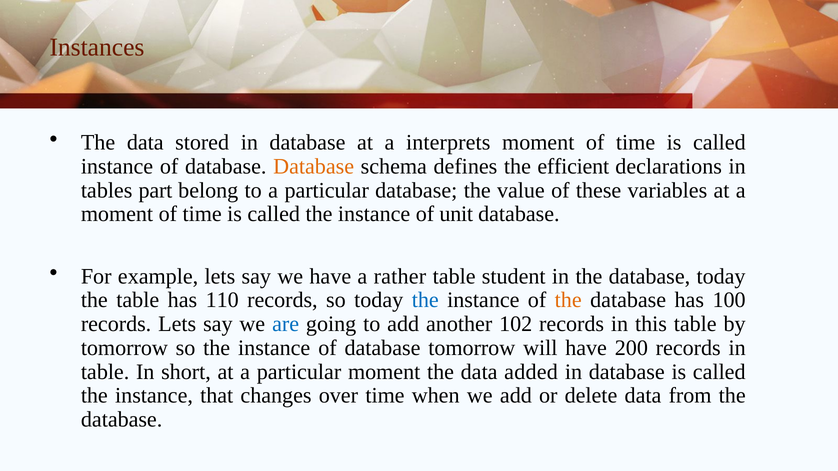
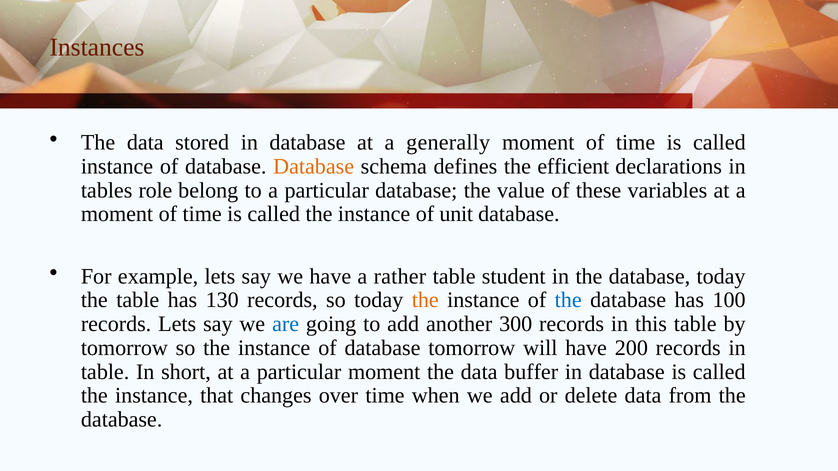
interprets: interprets -> generally (448, 143)
part: part -> role (155, 190)
110: 110 -> 130 (222, 300)
the colour: blue -> orange (425, 300)
the colour: orange -> blue (568, 300)
102: 102 -> 300 (516, 324)
added: added -> buffer (531, 372)
